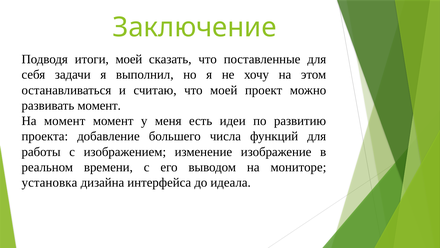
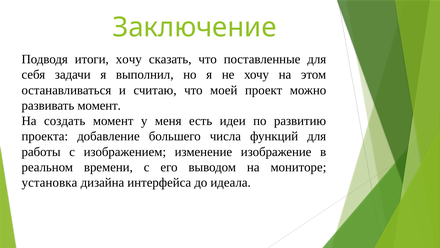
итоги моей: моей -> хочу (129, 59)
На момент: момент -> создать (65, 121)
